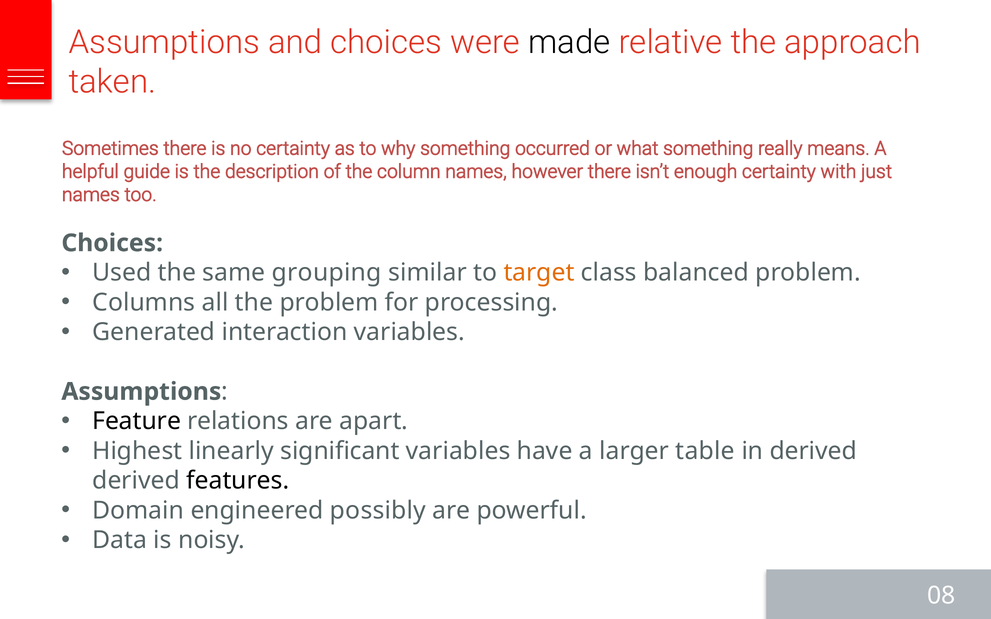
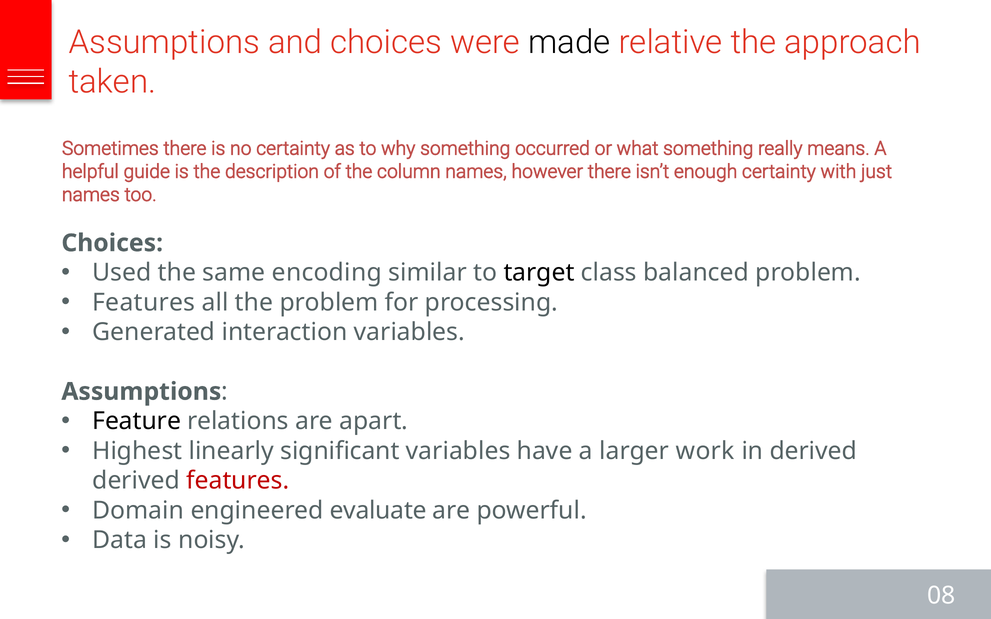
grouping: grouping -> encoding (327, 273)
target colour: orange -> black (539, 273)
Columns: Columns -> Features (144, 303)
table: table -> work (705, 451)
features colour: black -> red (238, 481)
possibly: possibly -> evaluate (378, 511)
